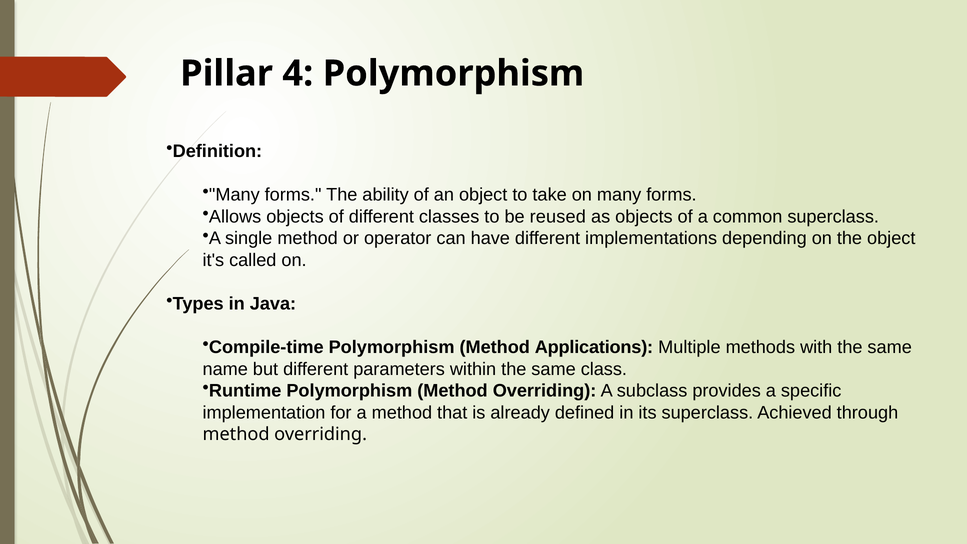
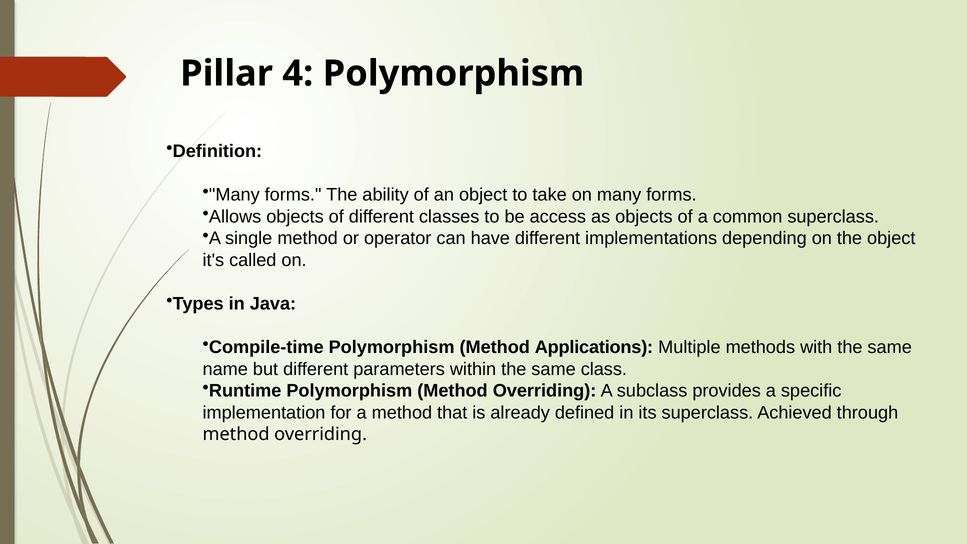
reused: reused -> access (558, 217)
